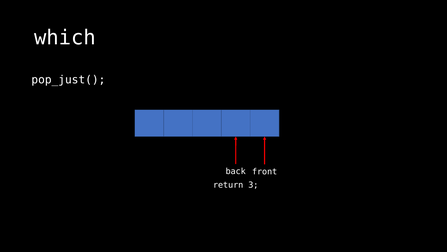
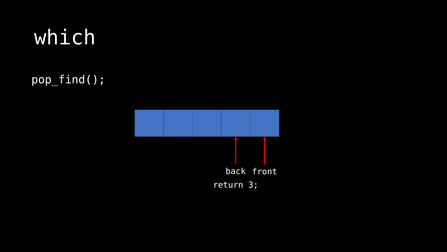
pop_just(: pop_just( -> pop_find( (68, 80)
